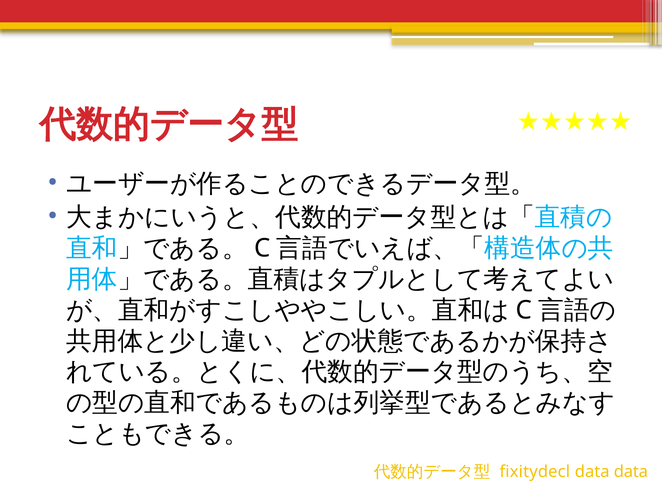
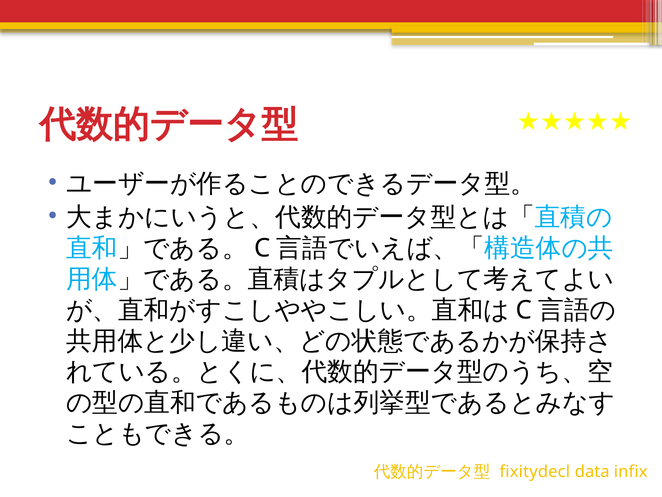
data data: data -> infix (631, 471)
